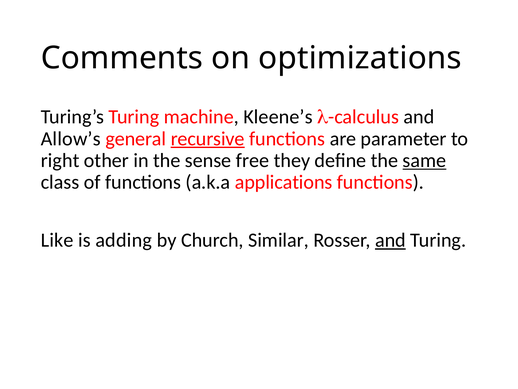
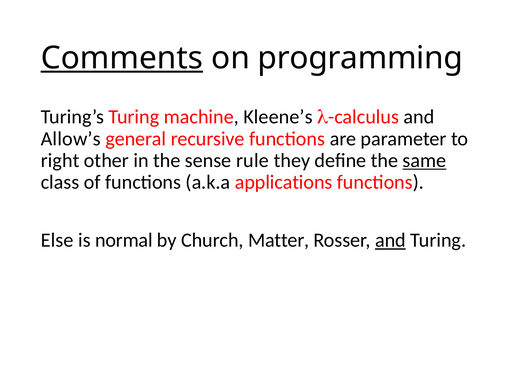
Comments underline: none -> present (122, 58)
optimizations: optimizations -> programming (360, 58)
recursive underline: present -> none (208, 139)
free: free -> rule (252, 160)
Like: Like -> Else (57, 240)
adding: adding -> normal (124, 240)
Similar: Similar -> Matter (279, 240)
